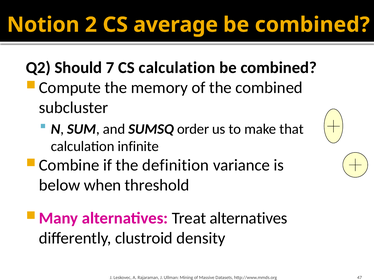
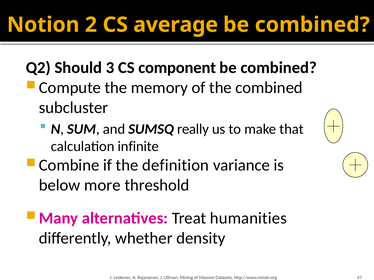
7: 7 -> 3 (110, 68)
CS calculation: calculation -> component (177, 68)
order: order -> really (193, 129)
when: when -> more (102, 186)
Treat alternatives: alternatives -> humanities (248, 219)
clustroid: clustroid -> whether (144, 238)
